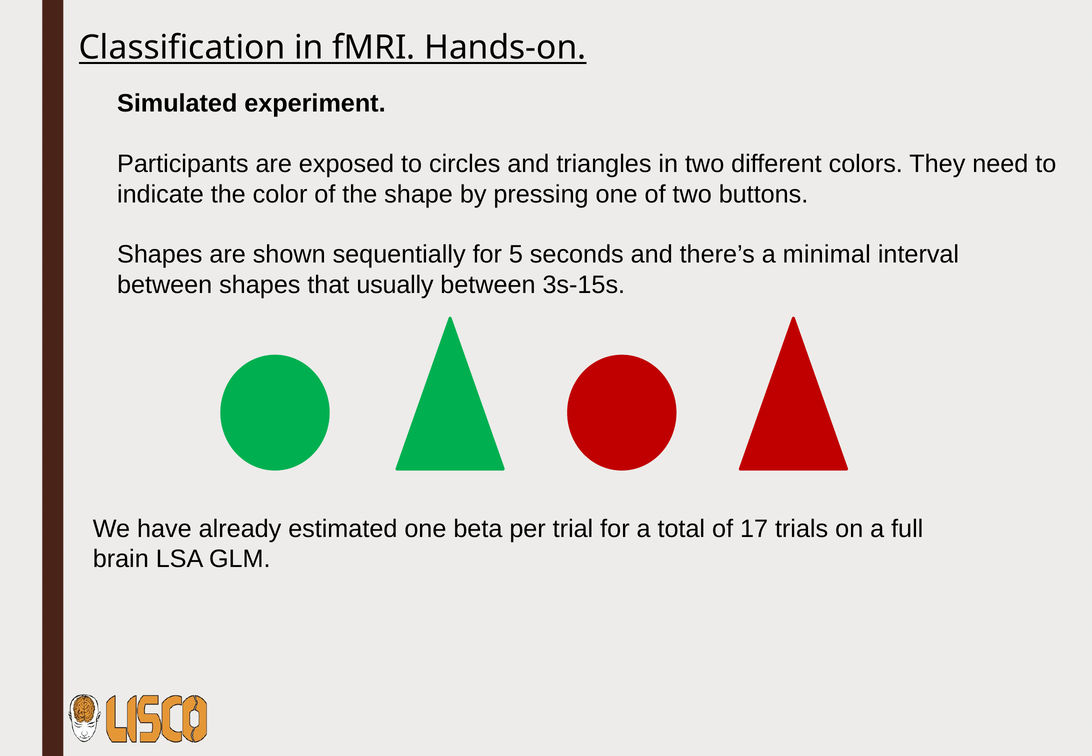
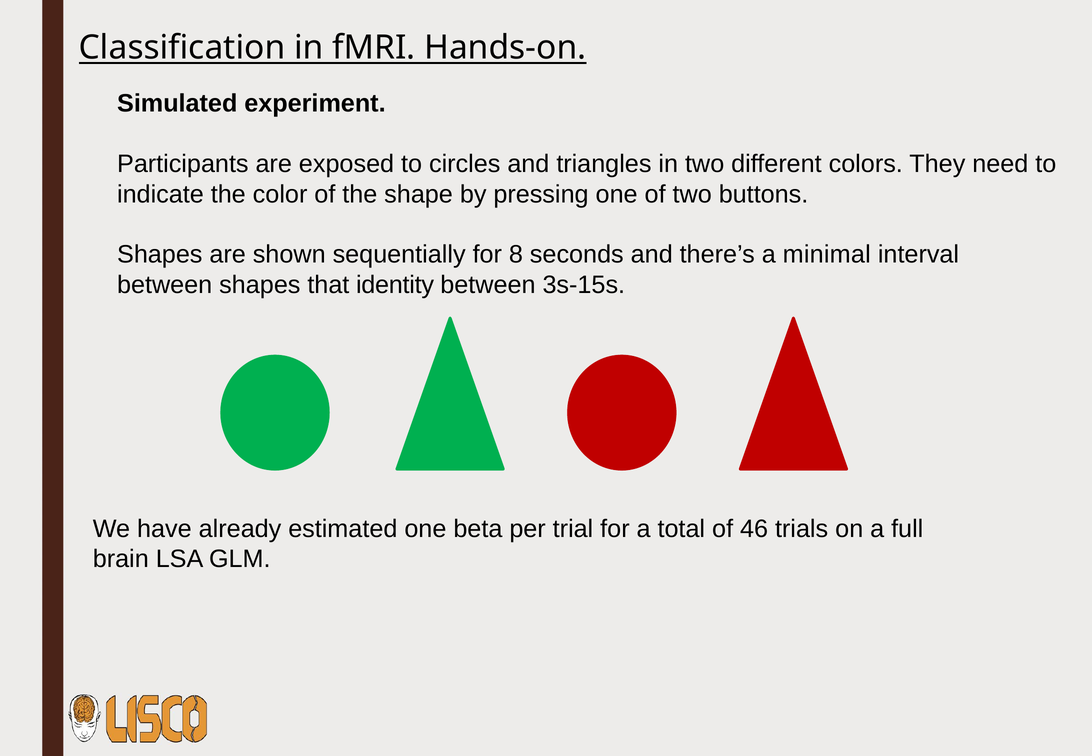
5: 5 -> 8 (516, 255)
usually: usually -> identity (395, 285)
17: 17 -> 46 (754, 529)
